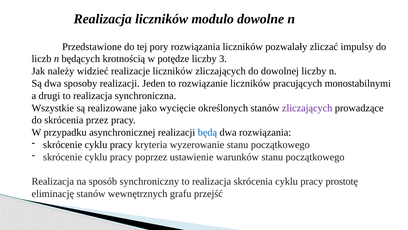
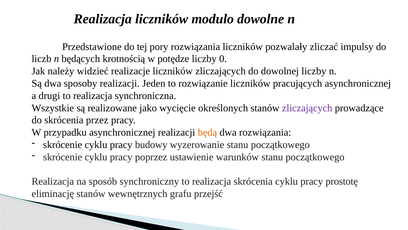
3: 3 -> 0 (223, 59)
pracujących monostabilnymi: monostabilnymi -> asynchronicznej (358, 83)
będą colour: blue -> orange (207, 132)
kryteria: kryteria -> budowy (151, 144)
